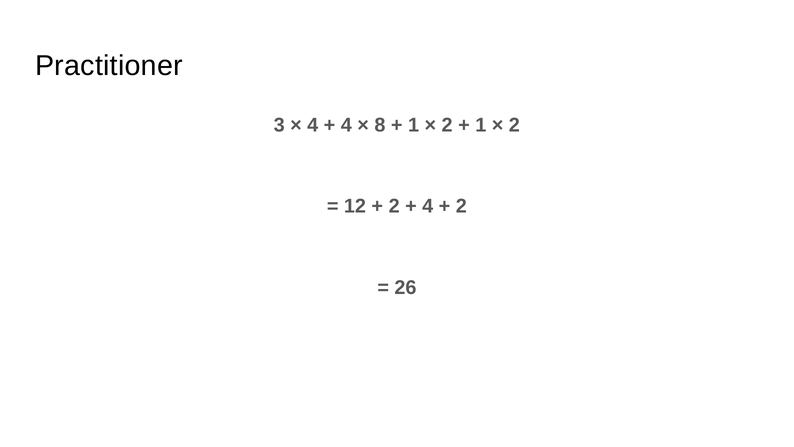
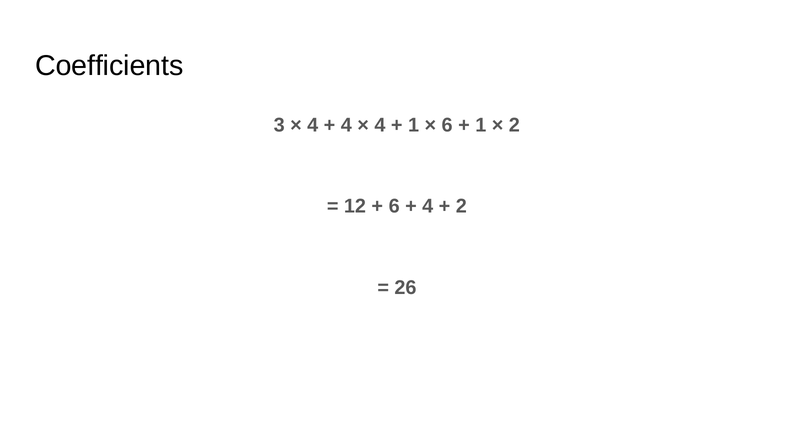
Practitioner: Practitioner -> Coefficients (109, 66)
8: 8 -> 4 (380, 125)
2: 2 -> 6 (447, 125)
2: 2 -> 6 (394, 206)
